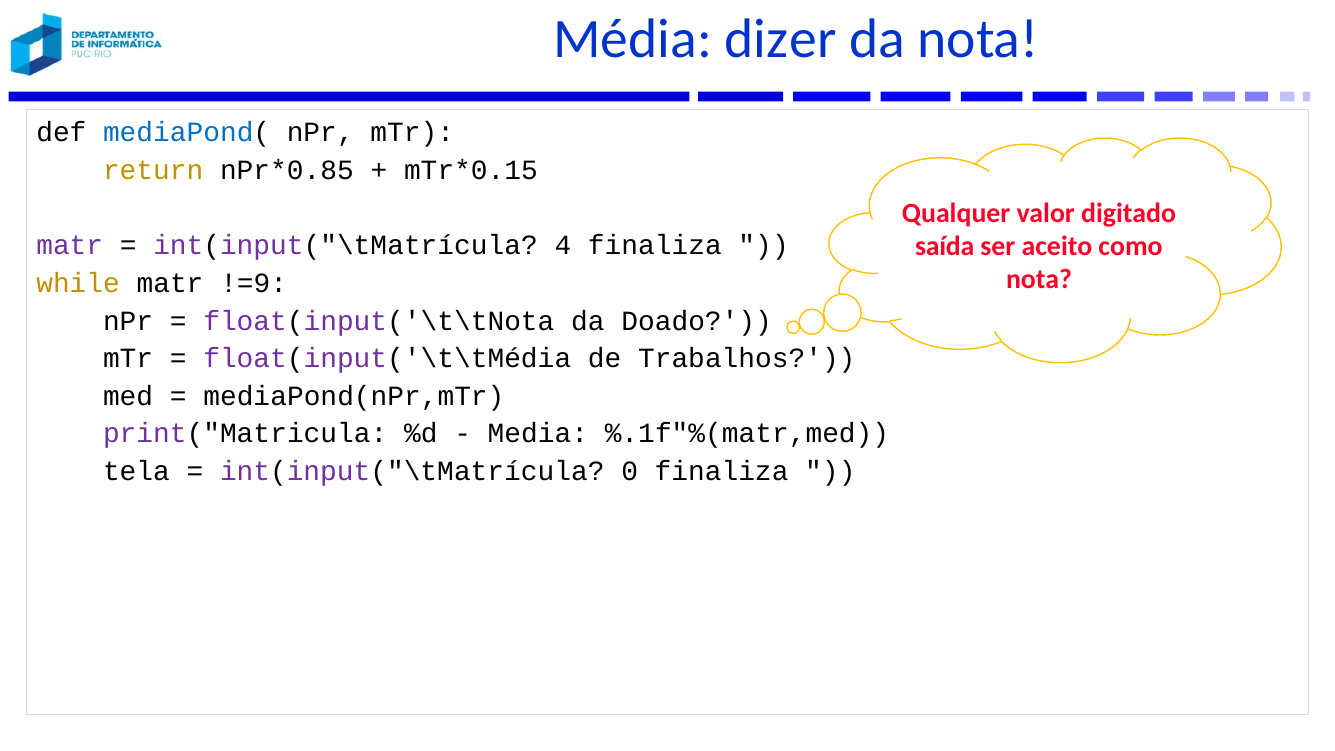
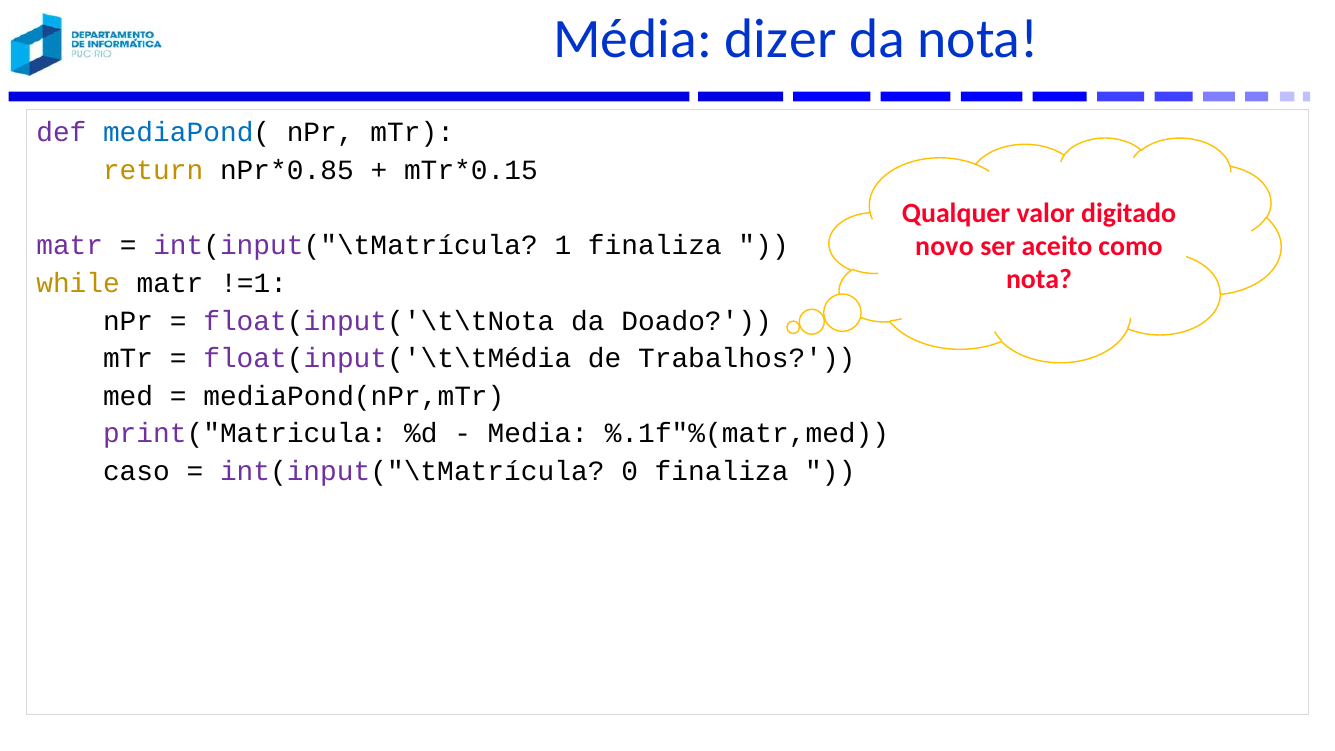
def colour: black -> purple (61, 133)
saída: saída -> novo (945, 246)
4: 4 -> 1 (563, 246)
!=9: !=9 -> !=1 (254, 283)
tela: tela -> caso (136, 471)
